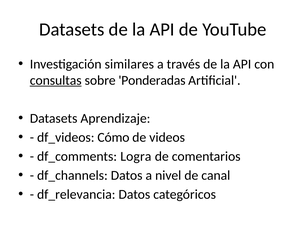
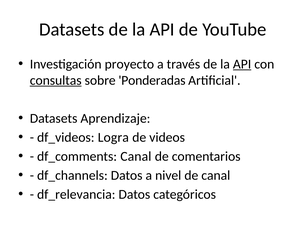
similares: similares -> proyecto (129, 64)
API underline: none -> present (242, 64)
Cómo: Cómo -> Logra (113, 138)
df_comments Logra: Logra -> Canal (136, 157)
